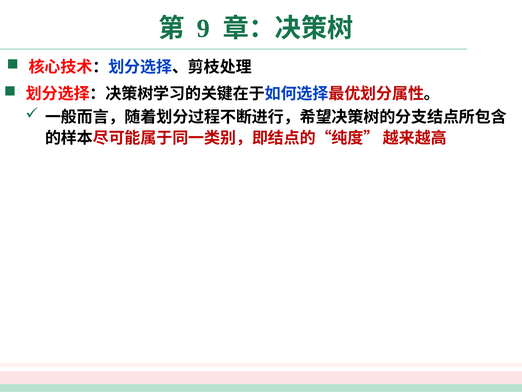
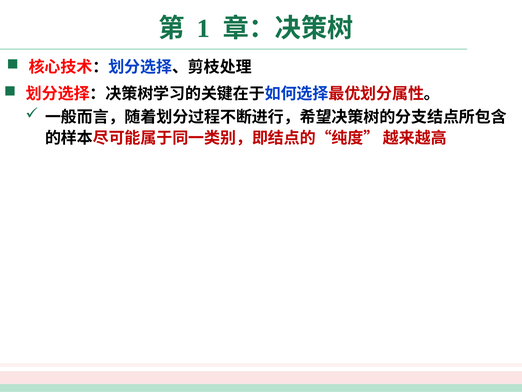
9: 9 -> 1 (203, 29)
